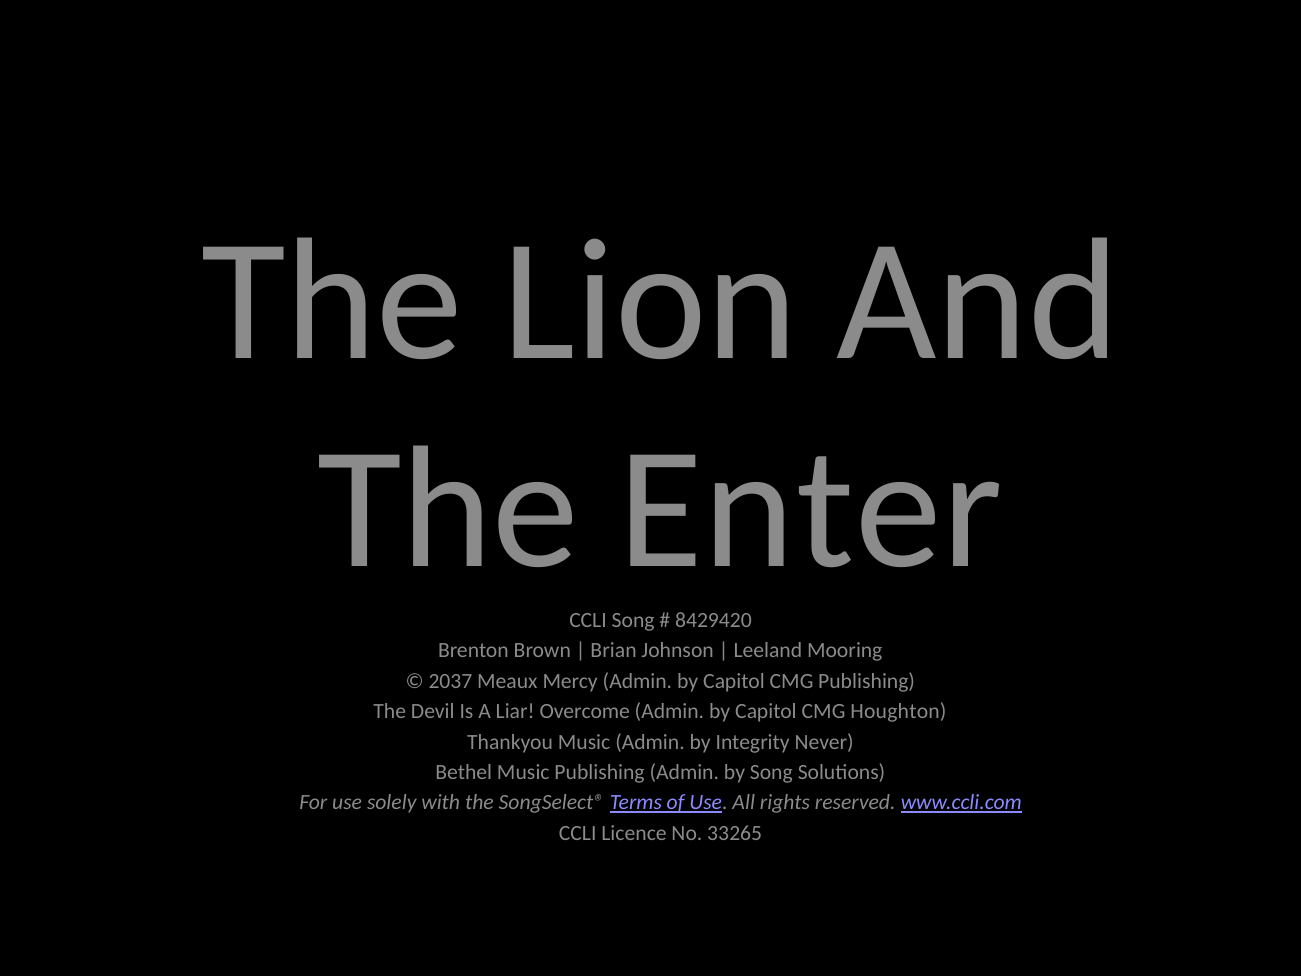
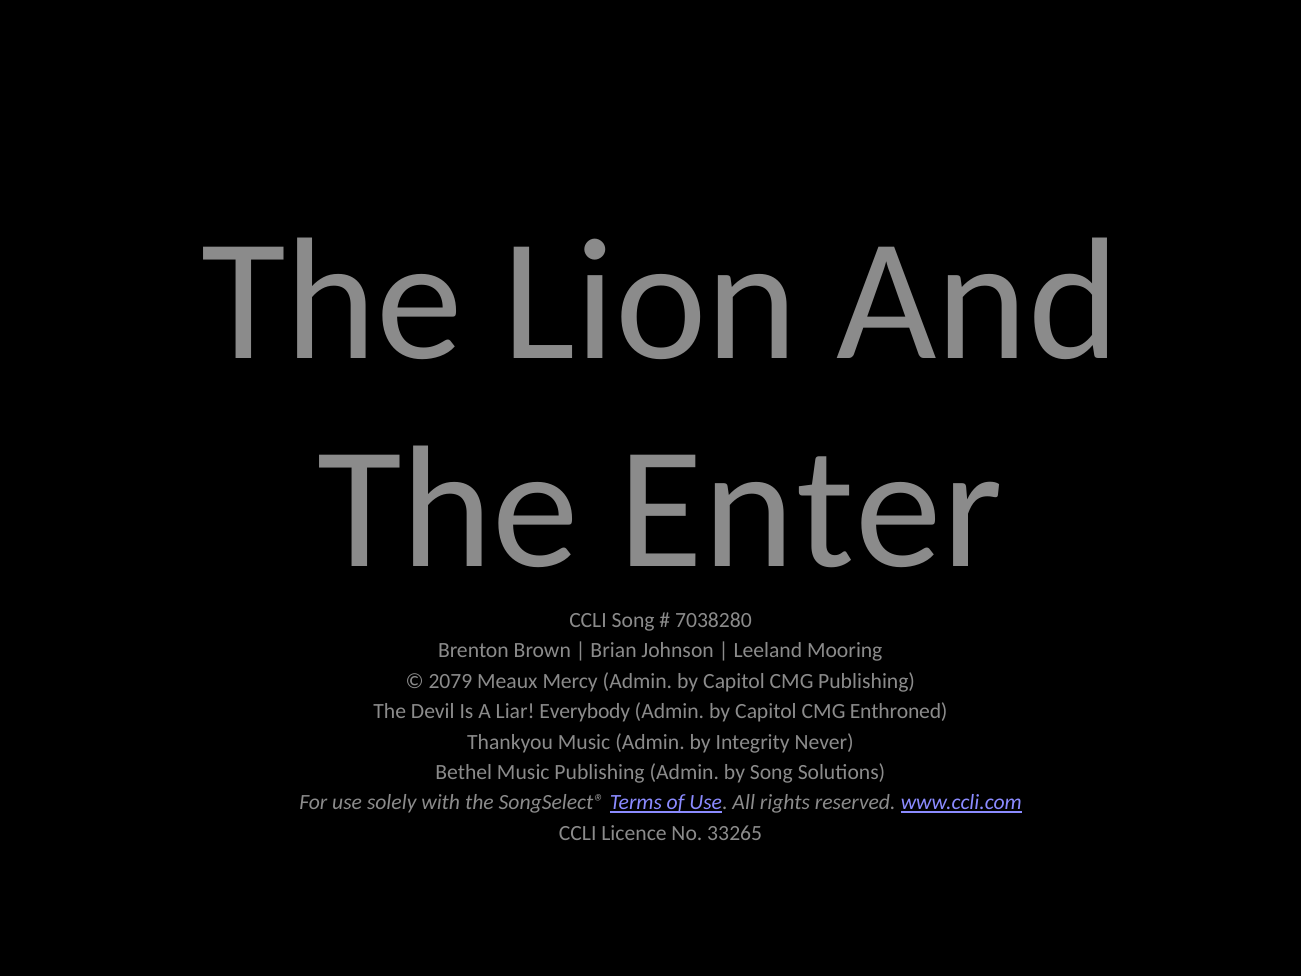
8429420: 8429420 -> 7038280 (713, 620)
2037: 2037 -> 2079 (450, 681)
Overcome: Overcome -> Everybody (585, 711)
Houghton: Houghton -> Enthroned (899, 711)
